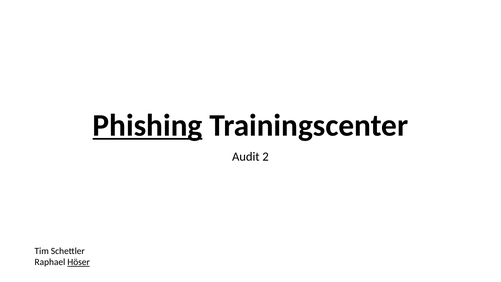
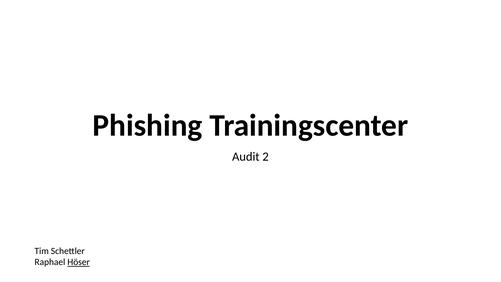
Phishing underline: present -> none (147, 125)
